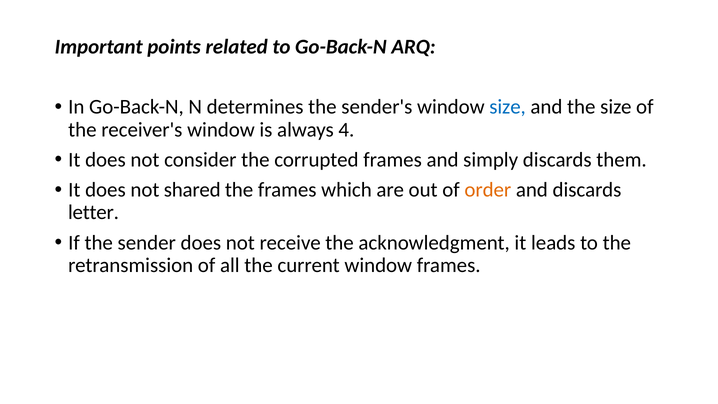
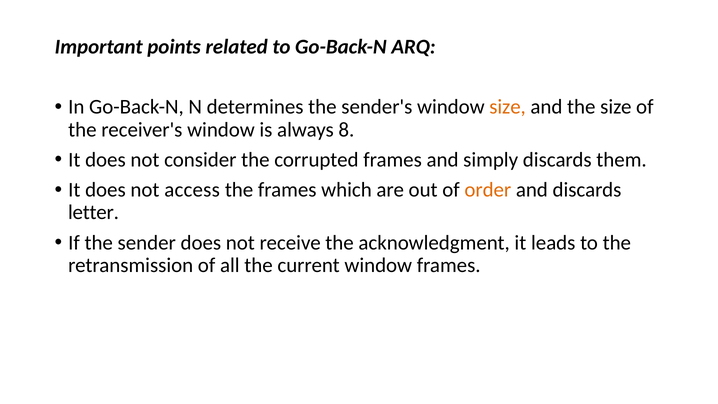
size colour: blue -> orange (508, 107)
4: 4 -> 8 (346, 130)
shared: shared -> access (192, 190)
